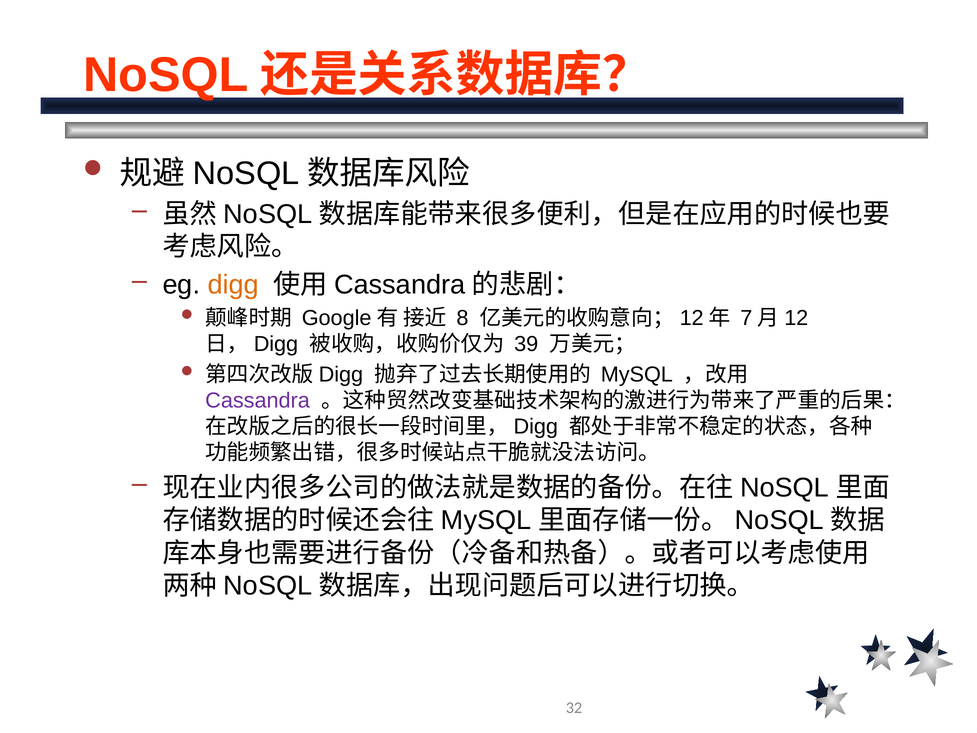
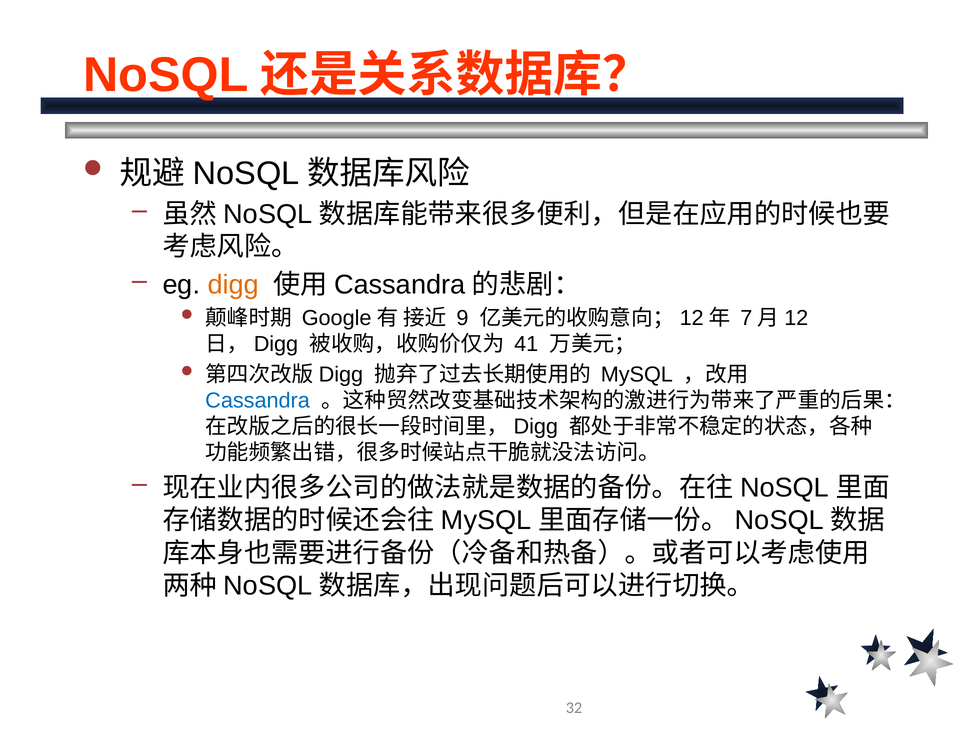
8: 8 -> 9 (462, 318)
39: 39 -> 41 (526, 344)
Cassandra colour: purple -> blue (258, 400)
